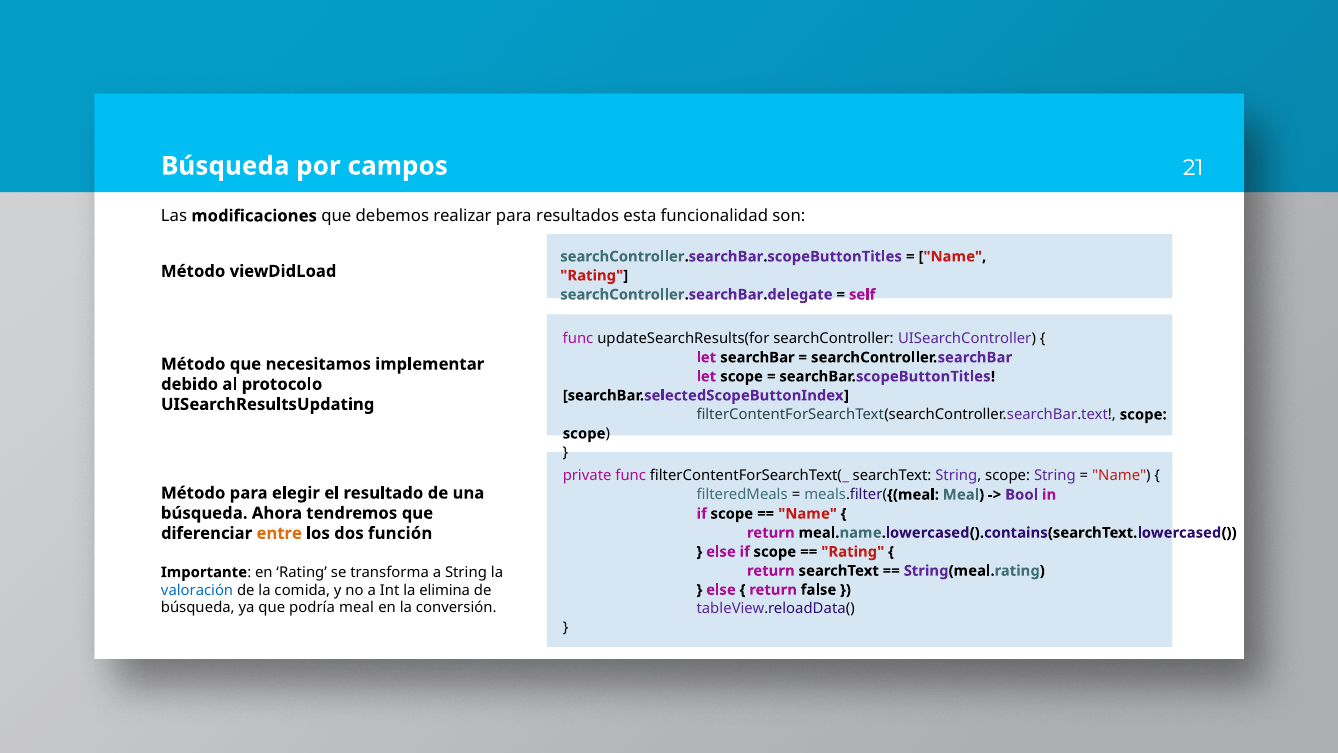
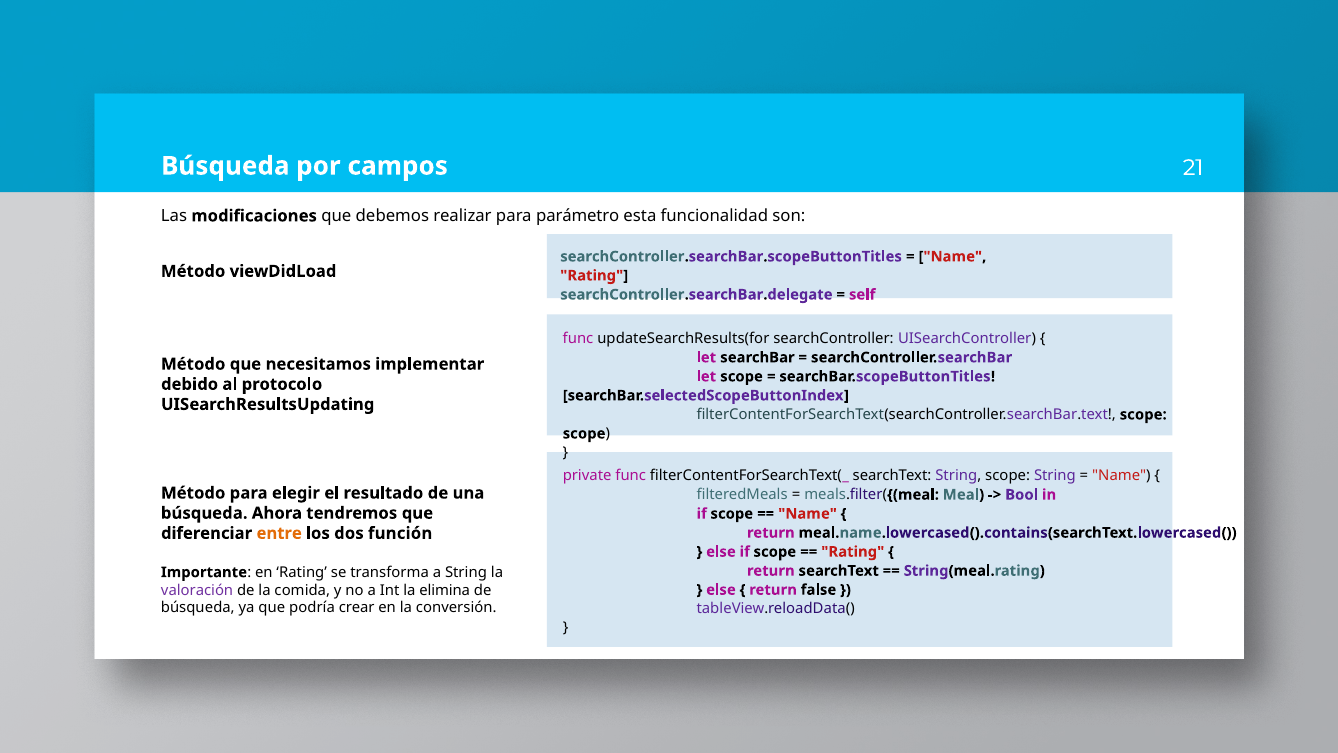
resultados: resultados -> parámetro (578, 216)
valoración colour: blue -> purple (197, 590)
podría meal: meal -> crear (357, 608)
